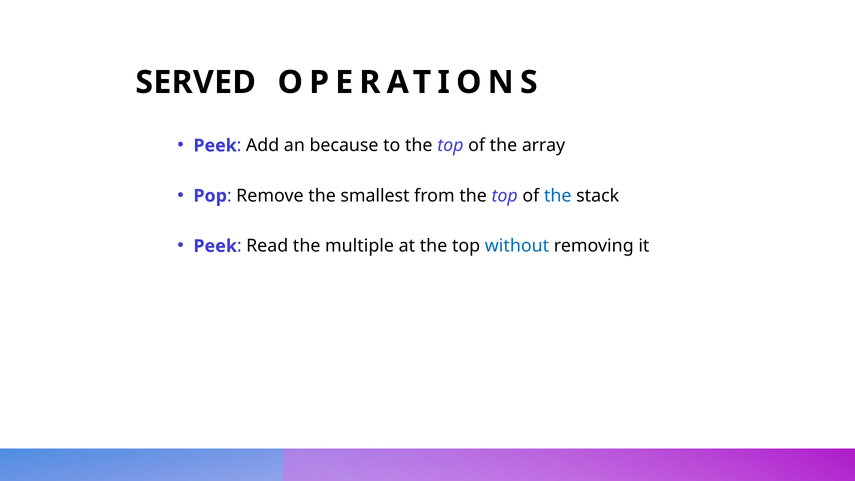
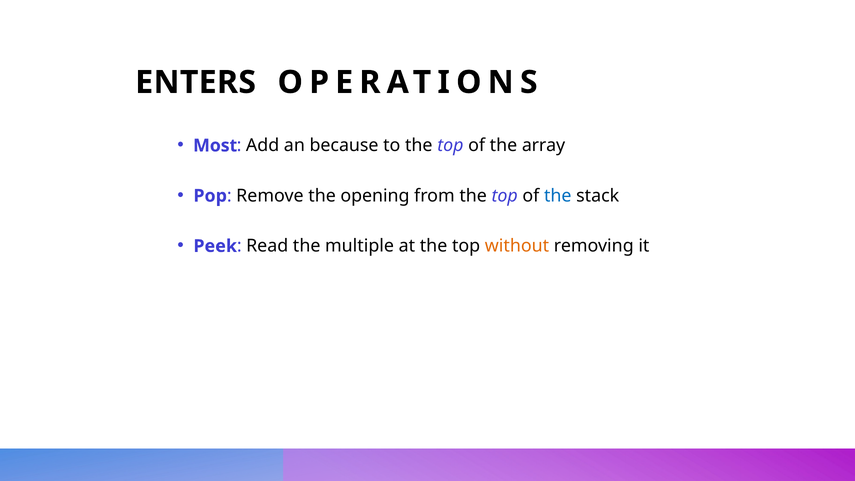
SERVED: SERVED -> ENTERS (196, 82)
Peek: Peek -> Most (215, 146)
smallest: smallest -> opening (375, 196)
without colour: blue -> orange (517, 246)
